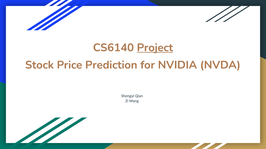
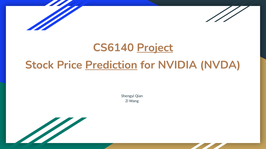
Prediction underline: none -> present (111, 65)
